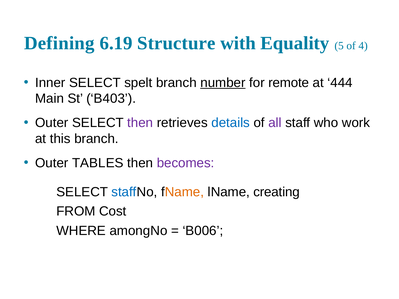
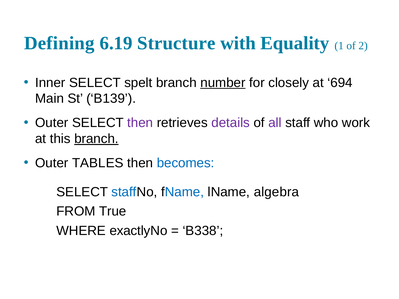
5: 5 -> 1 (339, 46)
4: 4 -> 2 (363, 46)
remote: remote -> closely (289, 83)
444: 444 -> 694 (340, 83)
403: 403 -> 139 (119, 99)
details colour: blue -> purple (231, 123)
branch underline: none -> present (96, 139)
becomes colour: purple -> blue (186, 163)
Name colour: orange -> blue (184, 192)
creating: creating -> algebra (276, 192)
Cost: Cost -> True (113, 212)
among: among -> exactly (130, 231)
006: 006 -> 338 (209, 231)
